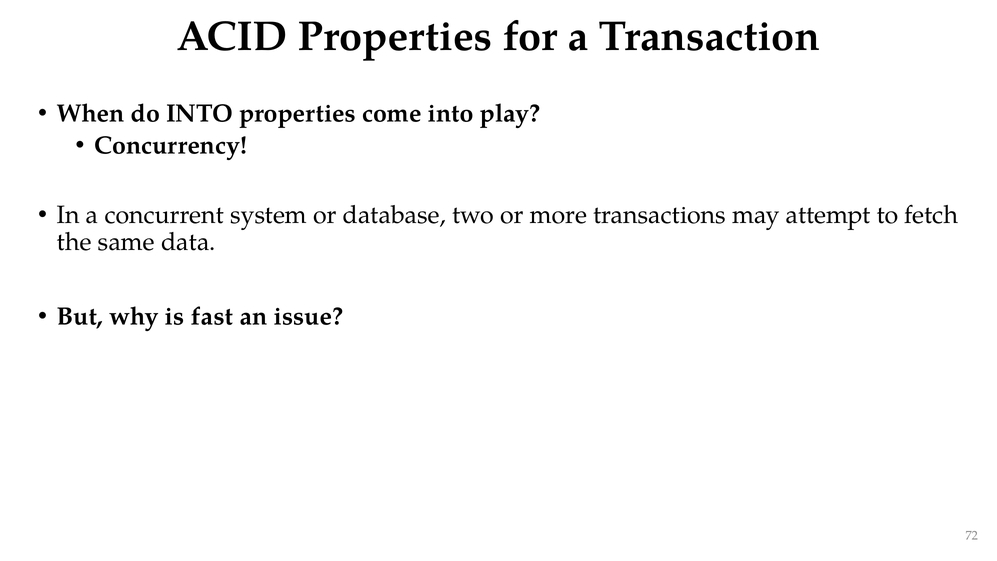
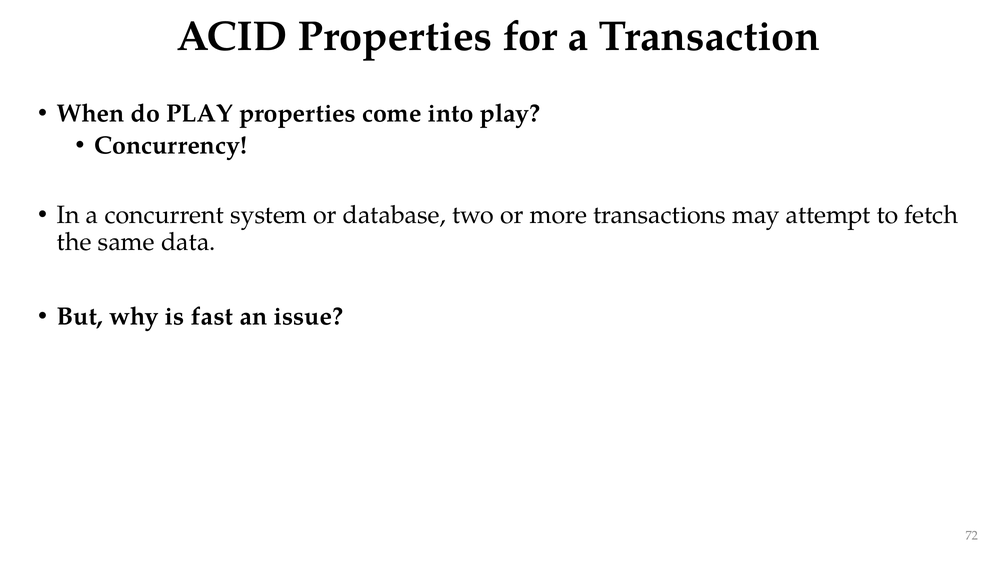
do INTO: INTO -> PLAY (199, 113)
